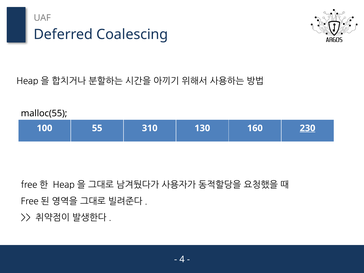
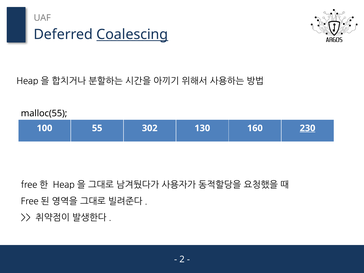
Coalescing underline: none -> present (132, 34)
310: 310 -> 302 (150, 128)
4: 4 -> 2 (182, 259)
